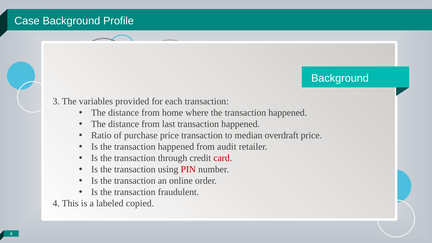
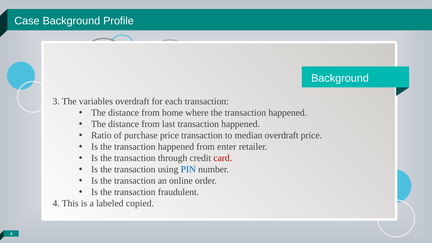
variables provided: provided -> overdraft (132, 101)
audit: audit -> enter (227, 147)
PIN colour: red -> blue (188, 169)
